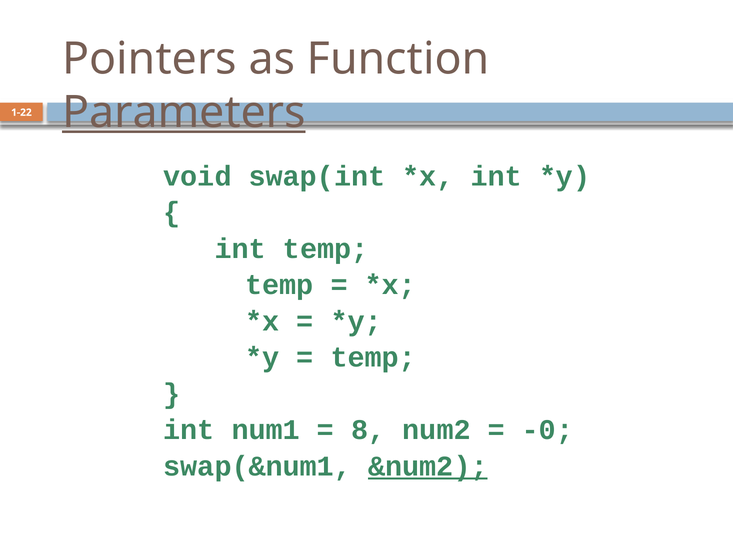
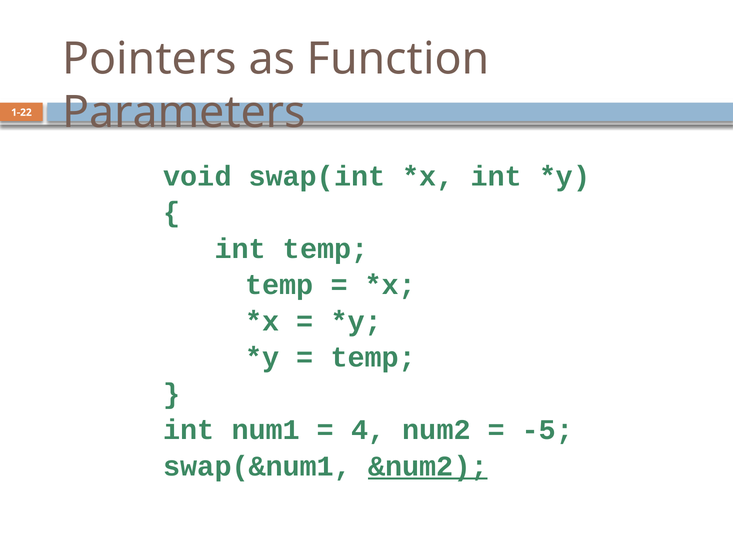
Parameters underline: present -> none (184, 112)
8: 8 -> 4 (368, 430)
-0: -0 -> -5 (548, 430)
